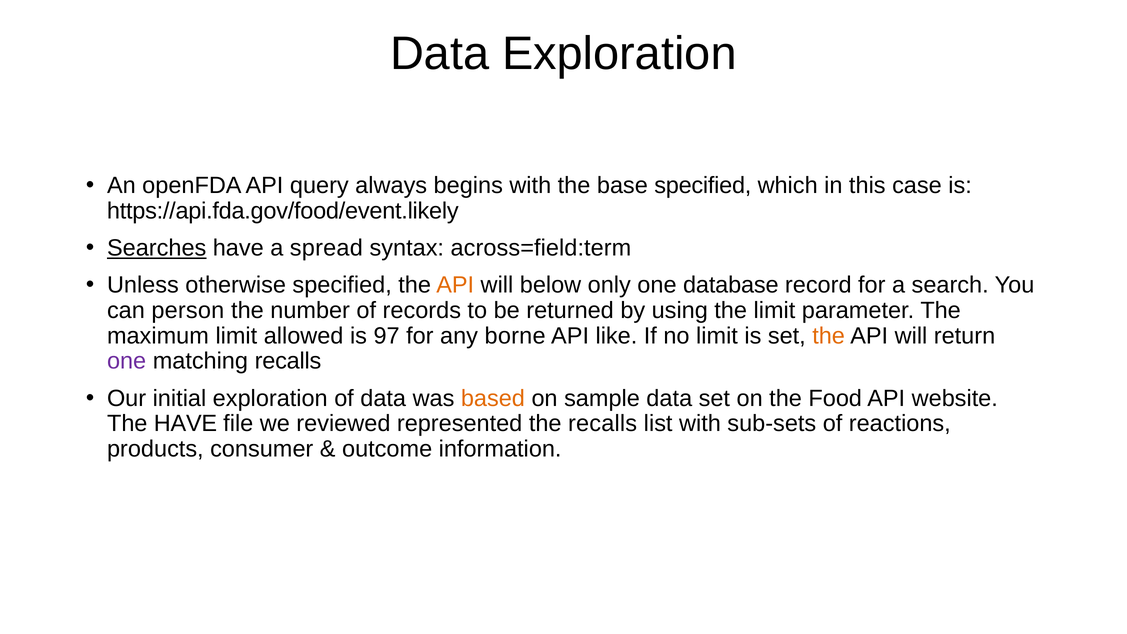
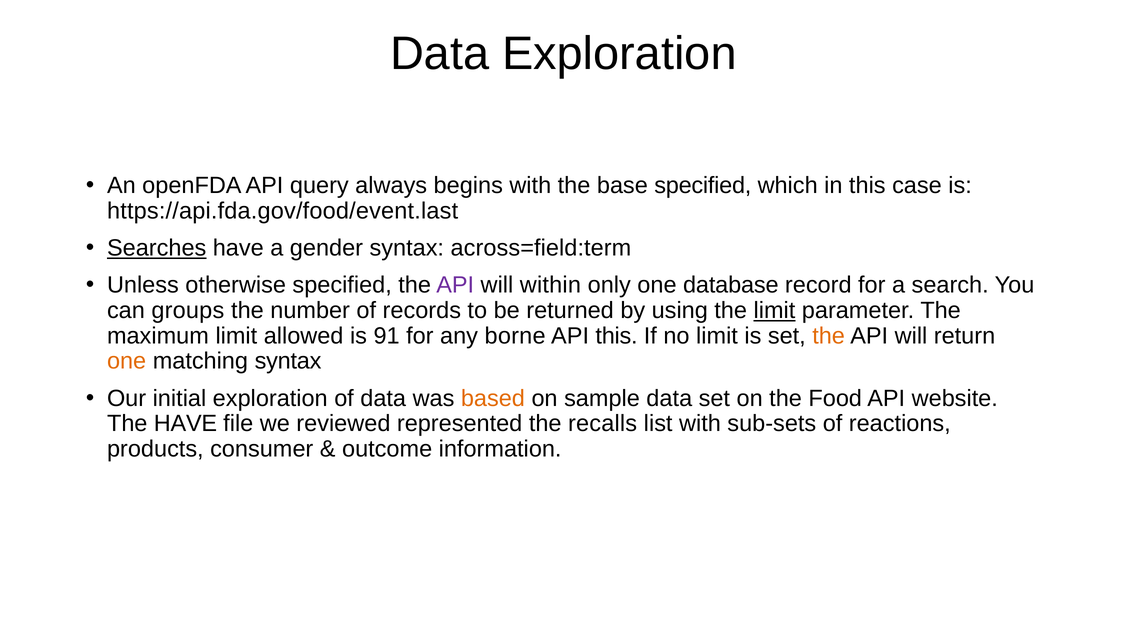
https://api.fda.gov/food/event.likely: https://api.fda.gov/food/event.likely -> https://api.fda.gov/food/event.last (283, 211)
spread: spread -> gender (326, 248)
API colour: orange -> purple (455, 285)
below: below -> within (550, 285)
person: person -> groups (188, 310)
limit underline: none -> present (774, 310)
97: 97 -> 91 (387, 336)
API like: like -> this (617, 336)
one colour: purple -> orange (127, 361)
matching recalls: recalls -> syntax (288, 361)
